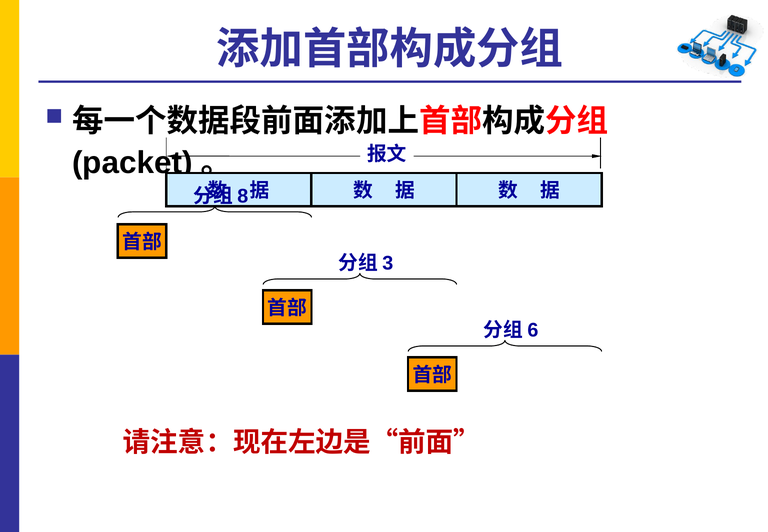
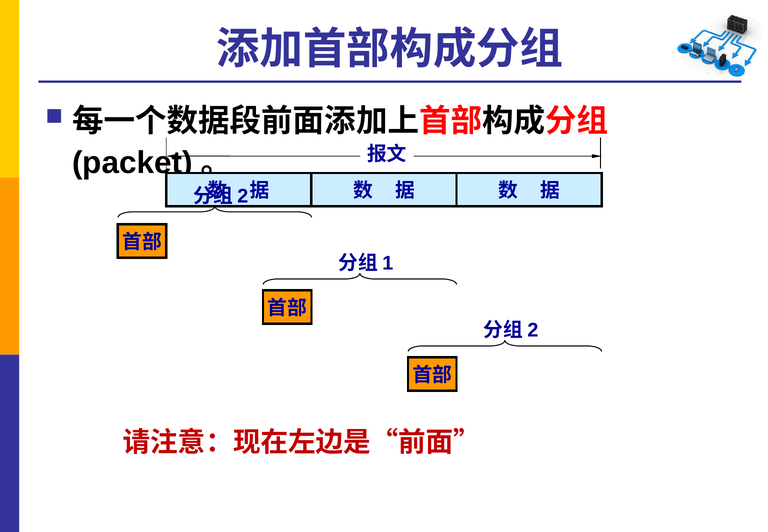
8: 8 -> 2 (243, 196)
3: 3 -> 1 (388, 263)
6: 6 -> 2 (533, 330)
